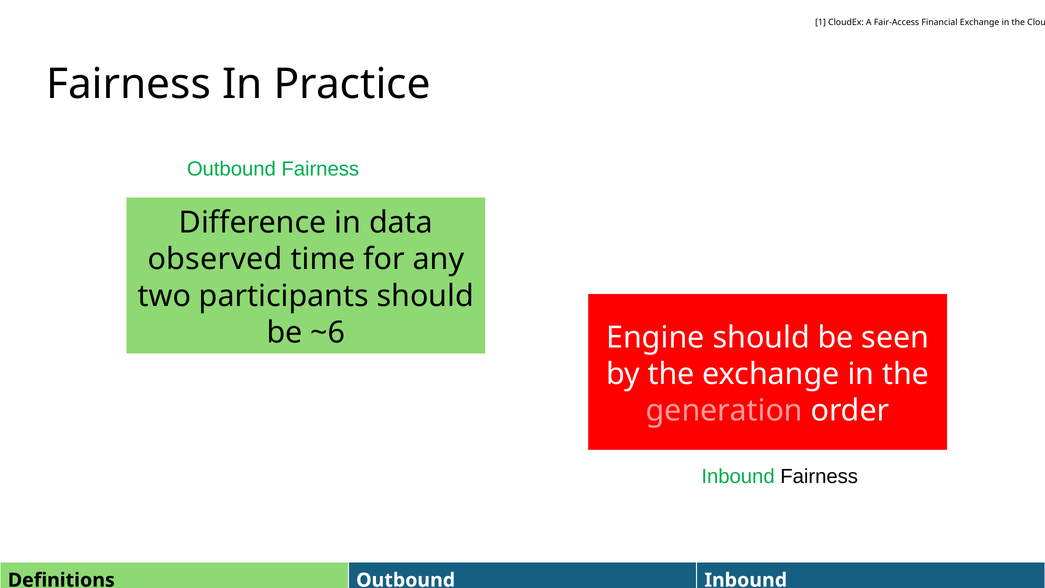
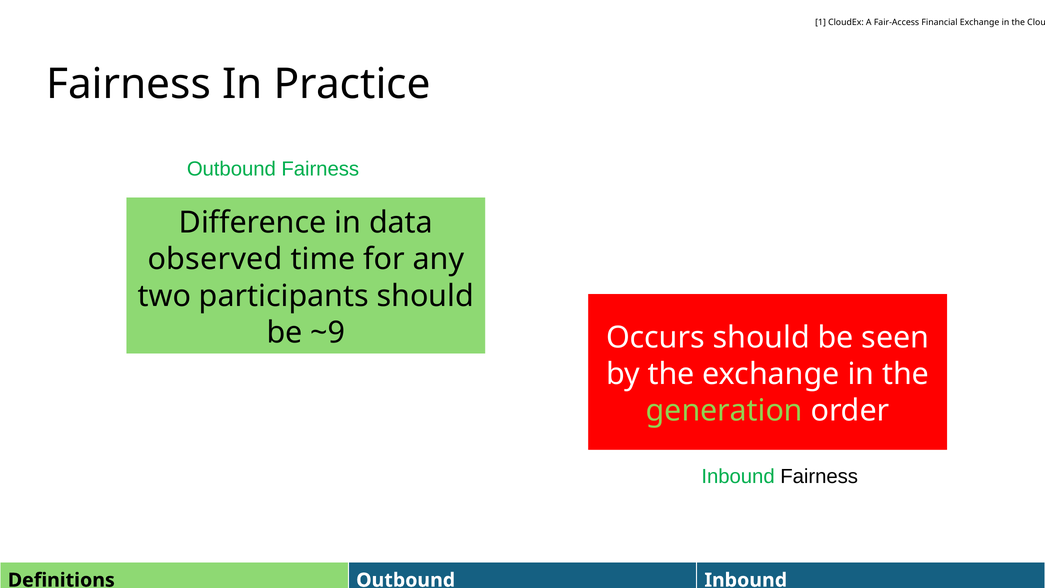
~6: ~6 -> ~9 (328, 332)
Engine: Engine -> Occurs (655, 337)
generation colour: pink -> light green (724, 411)
